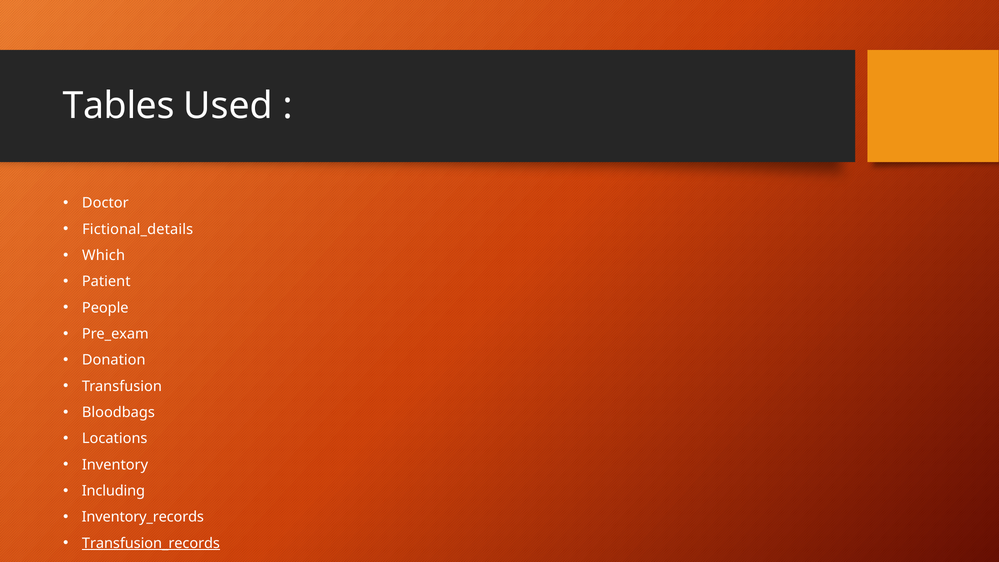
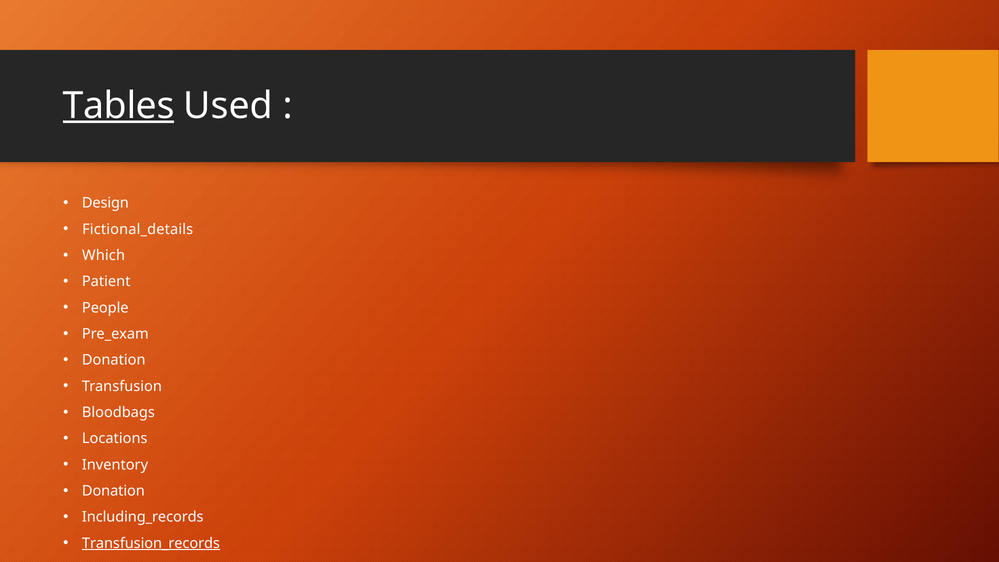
Tables underline: none -> present (119, 106)
Doctor: Doctor -> Design (105, 203)
Including: Including -> Donation (113, 491)
Inventory_records: Inventory_records -> Including_records (143, 517)
